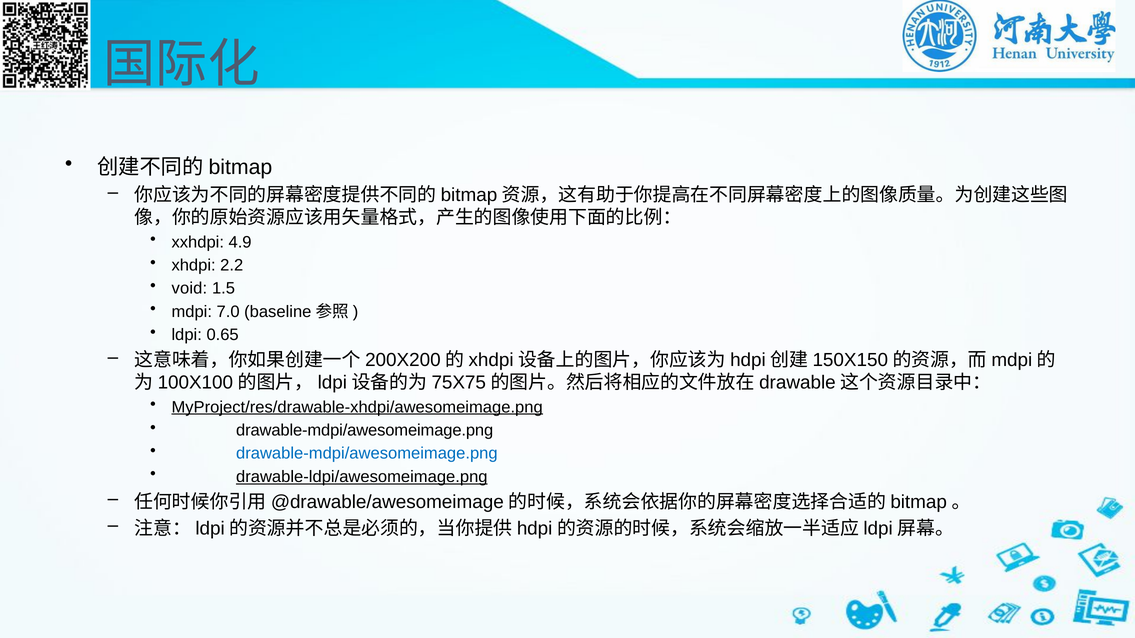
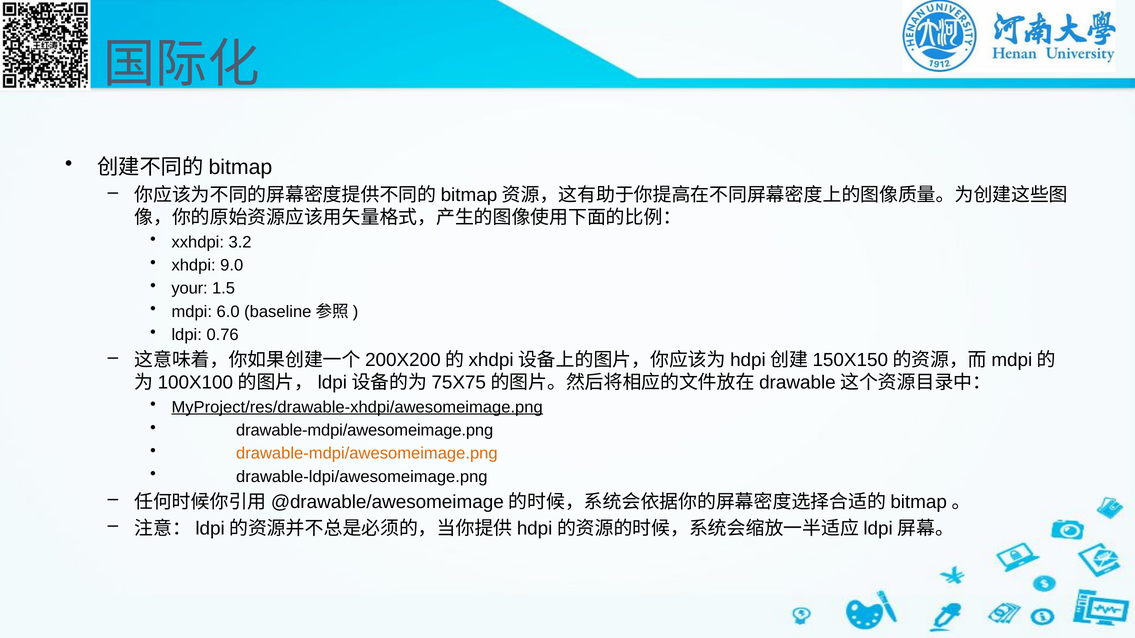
4.9: 4.9 -> 3.2 (240, 242)
2.2: 2.2 -> 9.0 (232, 265)
void: void -> your (190, 289)
7.0: 7.0 -> 6.0 (228, 312)
0.65: 0.65 -> 0.76 (223, 335)
drawable-mdpi/awesomeimage.png colour: blue -> orange (367, 454)
drawable-ldpi/awesomeimage.png underline: present -> none (362, 477)
